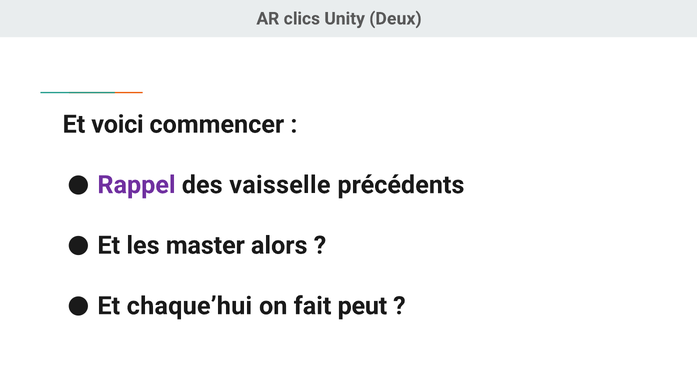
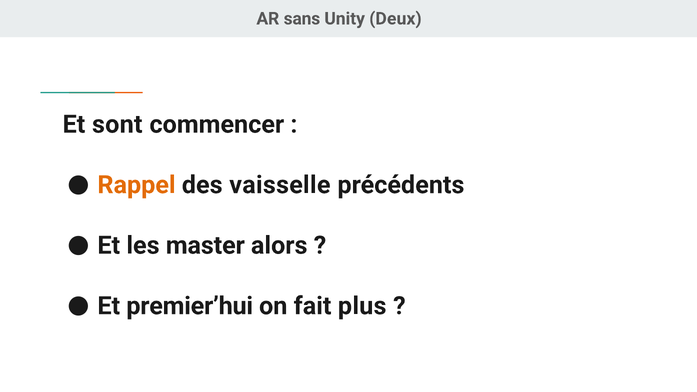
clics: clics -> sans (302, 19)
voici: voici -> sont (117, 124)
Rappel colour: purple -> orange (136, 185)
chaque’hui: chaque’hui -> premier’hui (190, 306)
peut: peut -> plus (362, 306)
